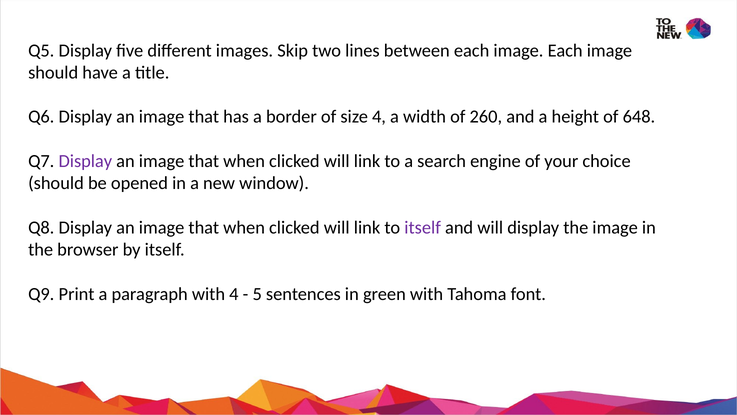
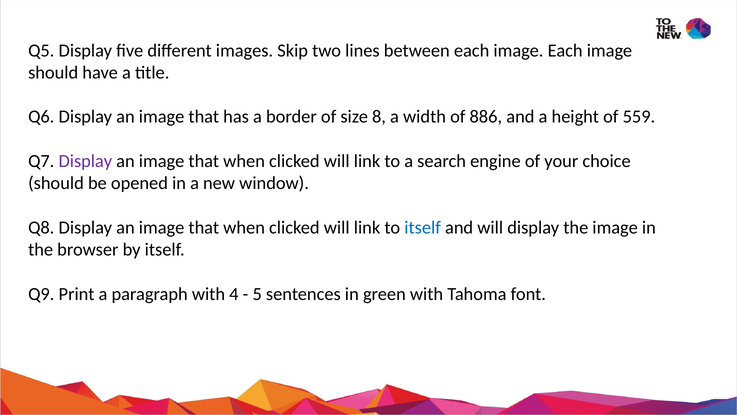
size 4: 4 -> 8 (379, 117)
260: 260 -> 886 (486, 117)
648: 648 -> 559 (639, 117)
itself colour: purple -> blue (423, 227)
